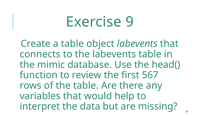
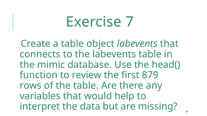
9: 9 -> 7 (130, 22)
567: 567 -> 879 (150, 75)
